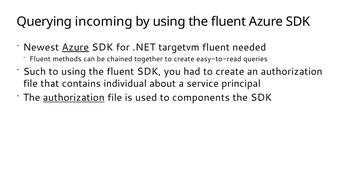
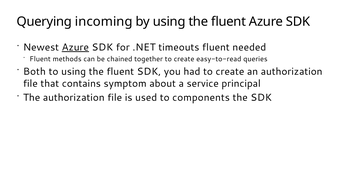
targetvm: targetvm -> timeouts (179, 47)
Such: Such -> Both (34, 72)
individual: individual -> symptom (125, 84)
authorization underline: present -> none (74, 98)
